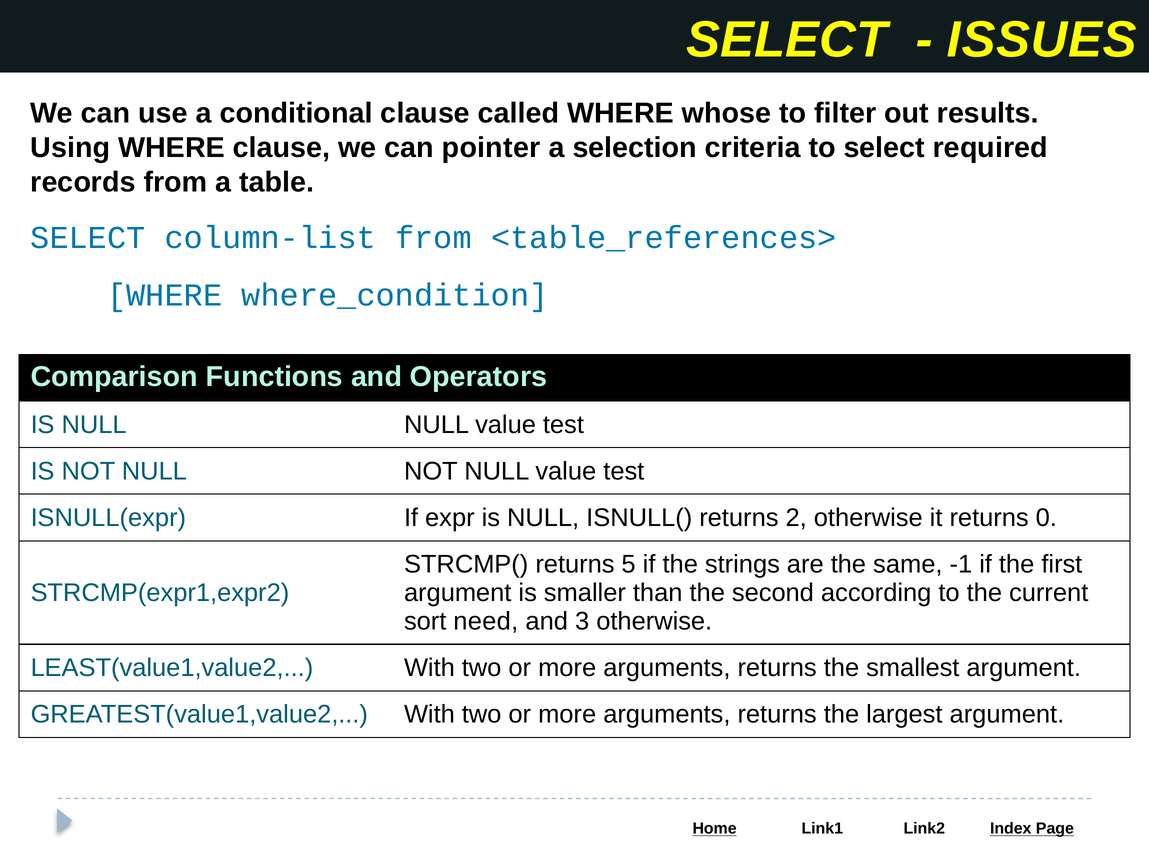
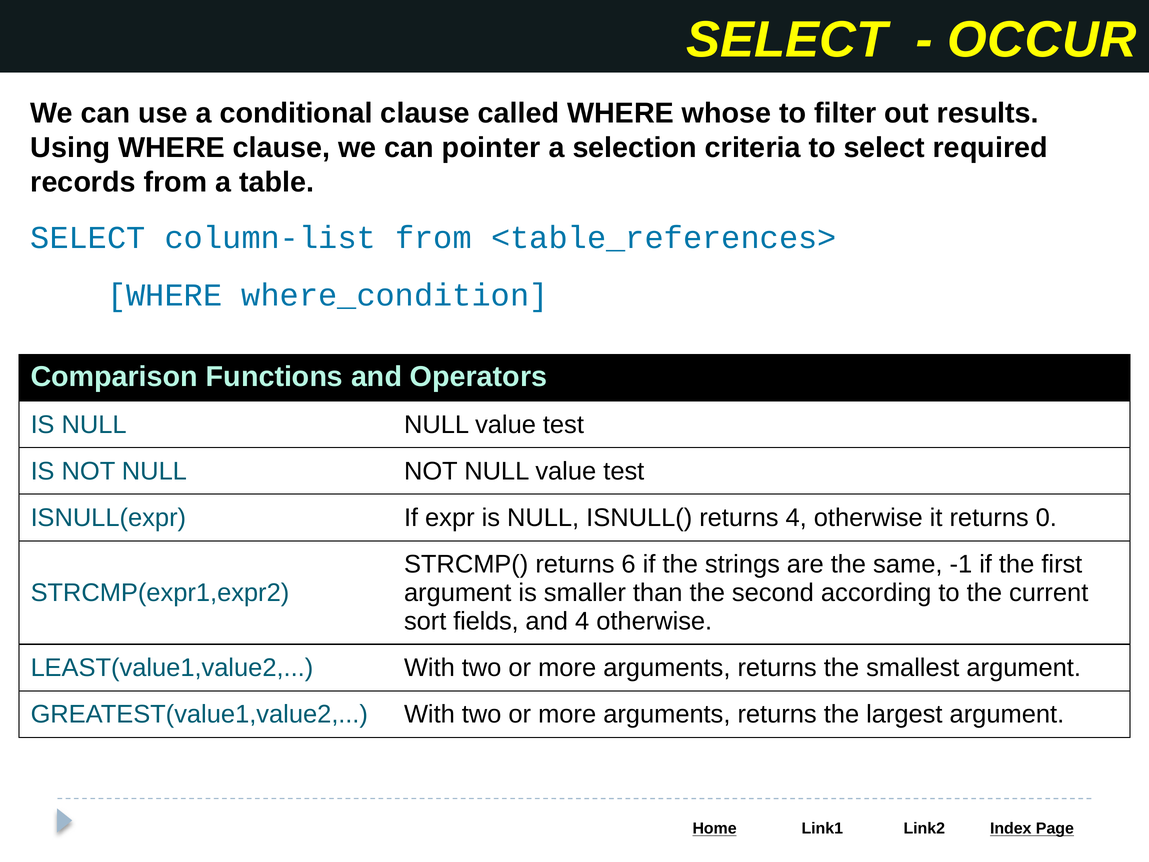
ISSUES: ISSUES -> OCCUR (1042, 40)
returns 2: 2 -> 4 (796, 518)
5: 5 -> 6 (629, 564)
need: need -> fields (486, 621)
and 3: 3 -> 4 (582, 621)
